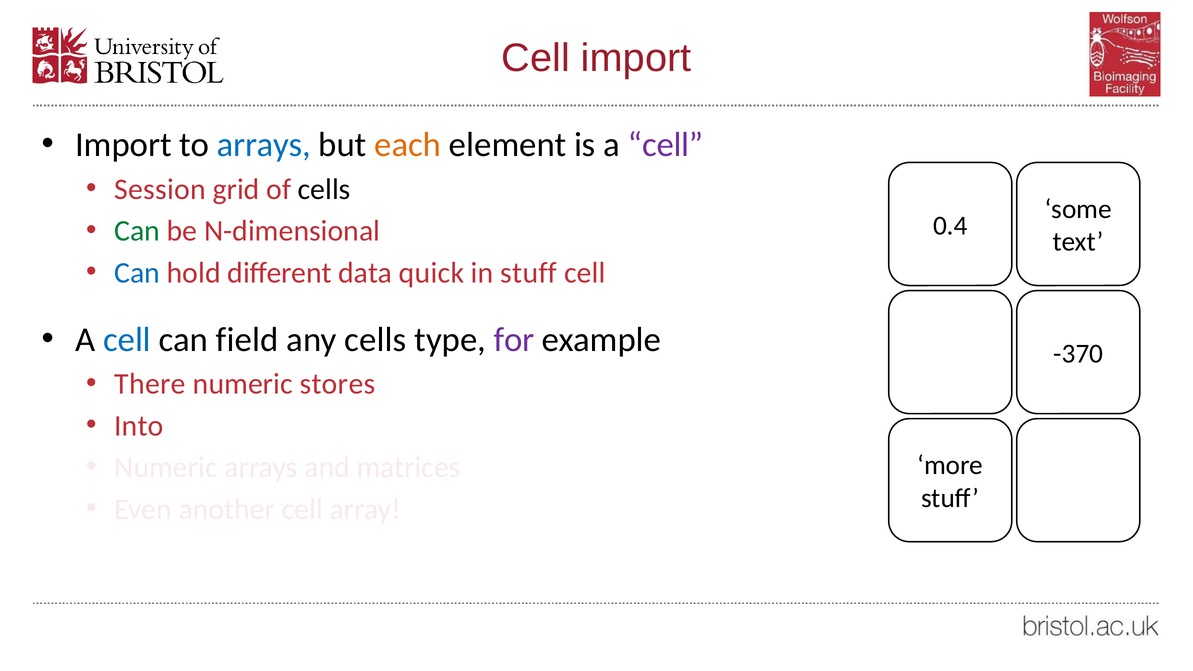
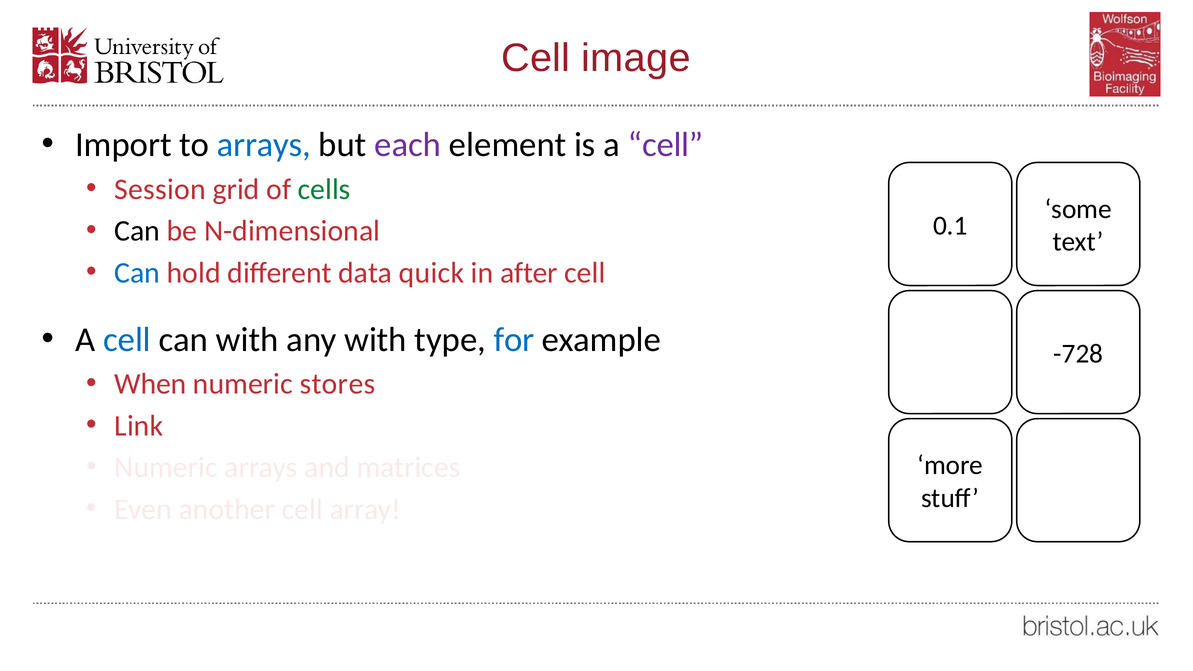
Cell import: import -> image (636, 58)
each colour: orange -> purple (408, 145)
cells colour: black -> green (324, 189)
0.4: 0.4 -> 0.1 (950, 226)
Can colour: green -> black (137, 231)
in stuff: stuff -> after (529, 273)
can field: field -> with (247, 340)
any cells: cells -> with (376, 340)
for colour: purple -> blue (514, 340)
-370: -370 -> -728 (1078, 354)
There: There -> When (150, 384)
Into: Into -> Link (139, 426)
